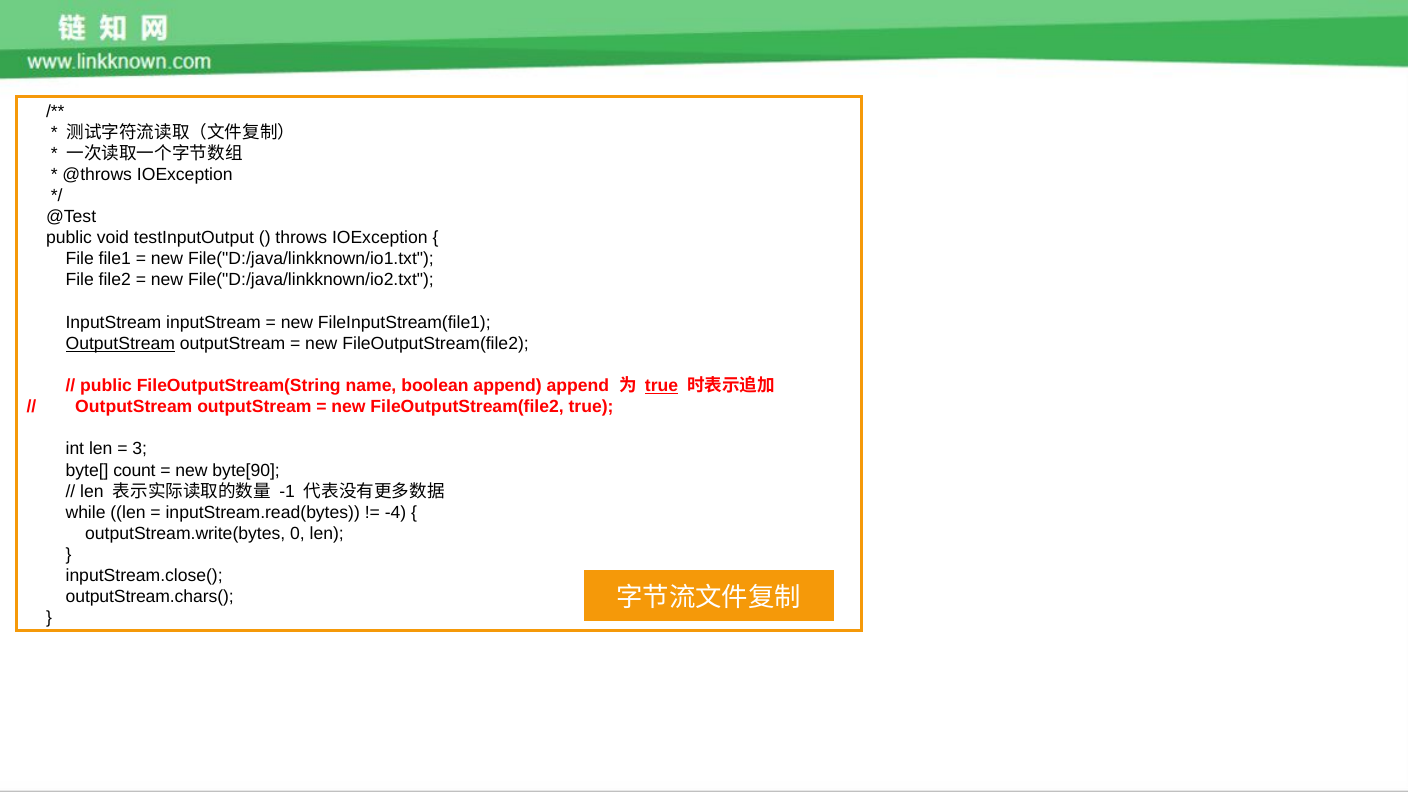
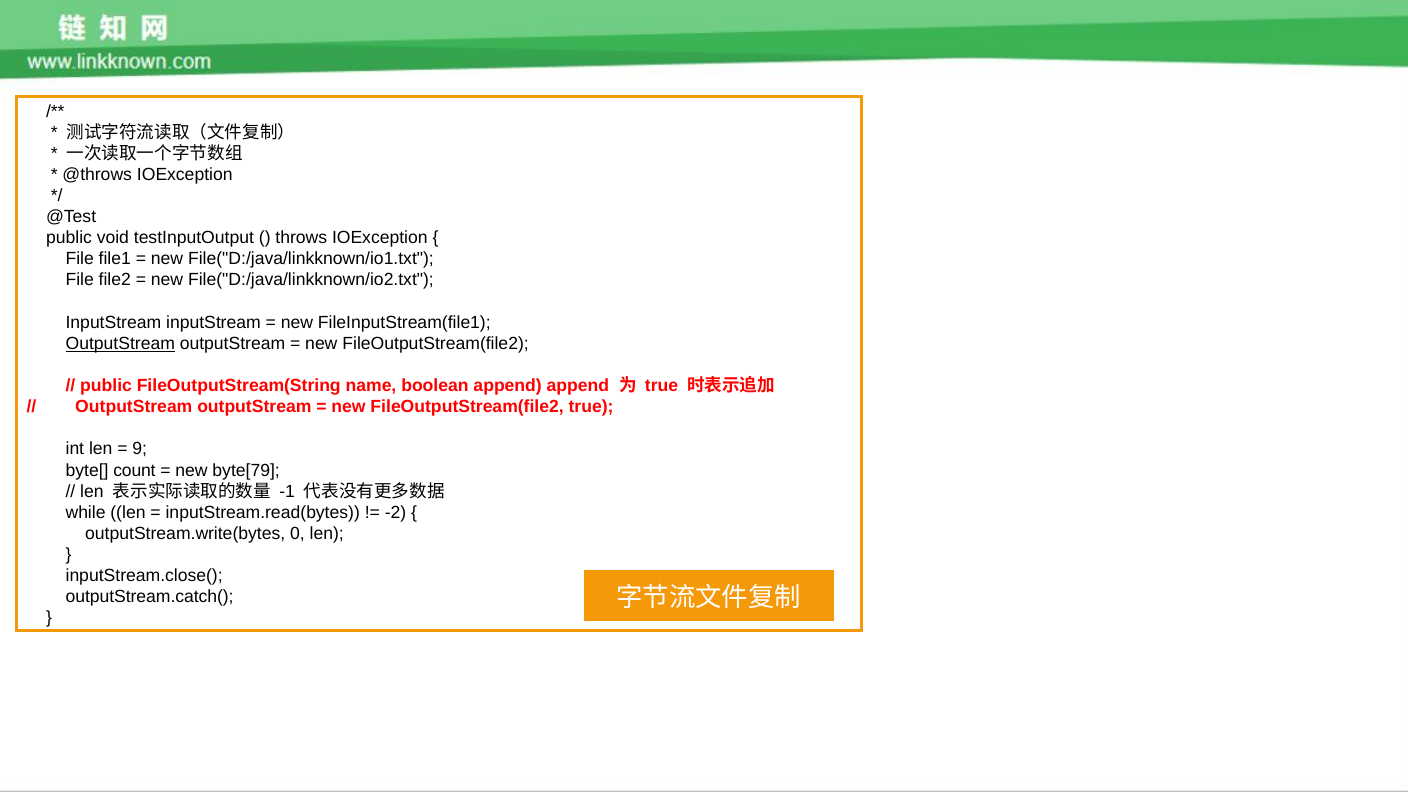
true underline: present -> none (662, 386)
3: 3 -> 9 (140, 449)
byte[90: byte[90 -> byte[79 (246, 470)
-4: -4 -> -2 (396, 513)
outputStream.chars(: outputStream.chars( -> outputStream.catch( (150, 597)
